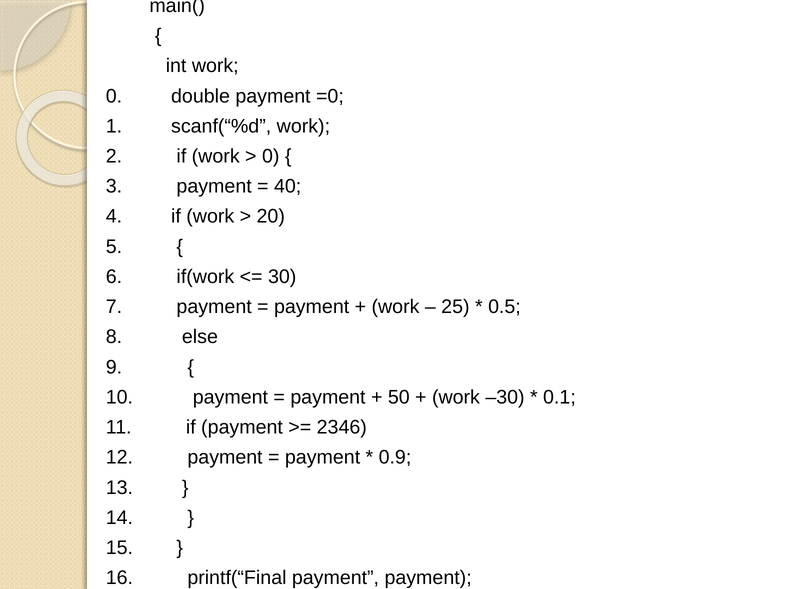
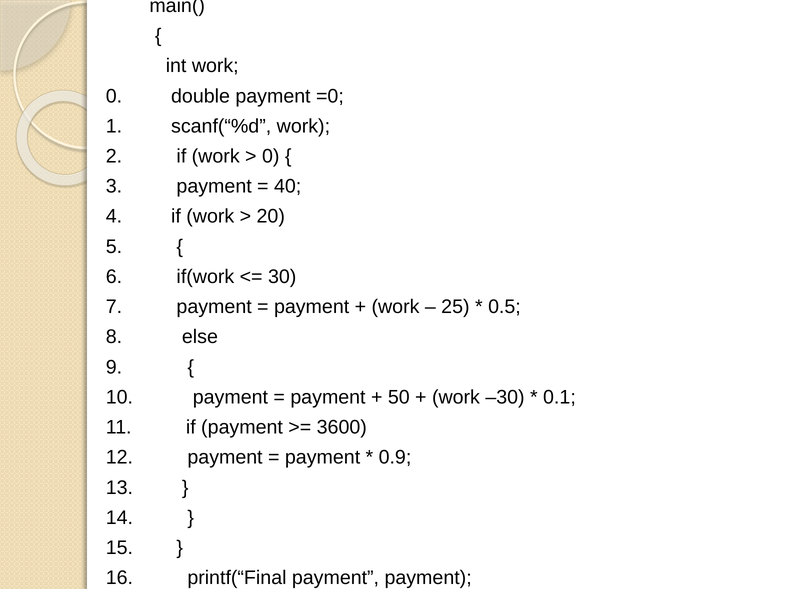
2346: 2346 -> 3600 (342, 427)
